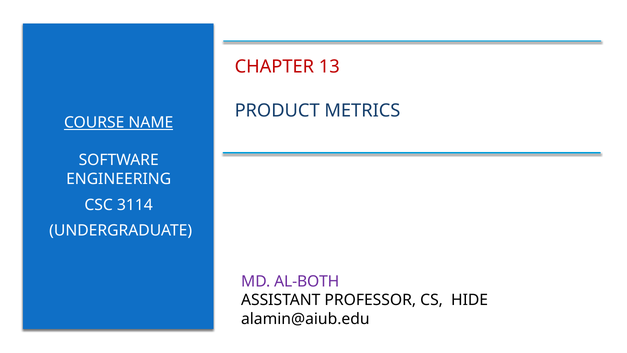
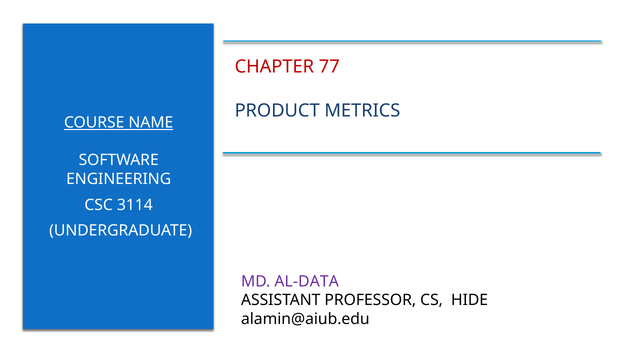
13: 13 -> 77 (329, 67)
AL-BOTH: AL-BOTH -> AL-DATA (307, 281)
